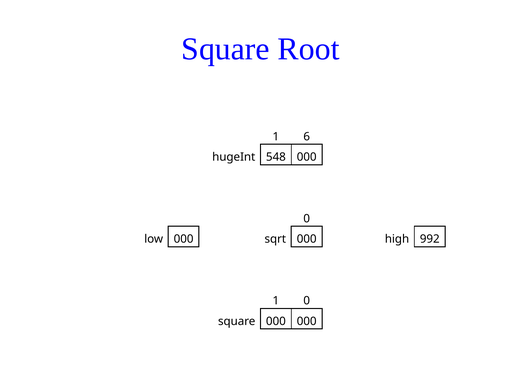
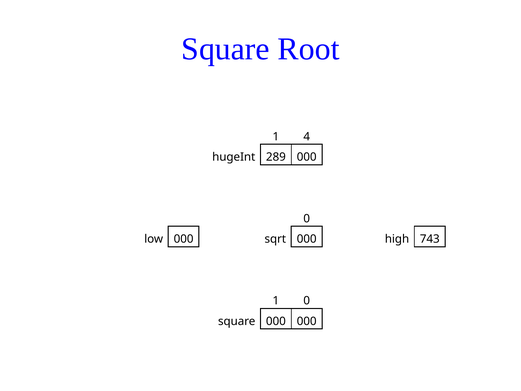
6: 6 -> 4 (307, 136)
548: 548 -> 289 (276, 157)
992: 992 -> 743 (430, 239)
